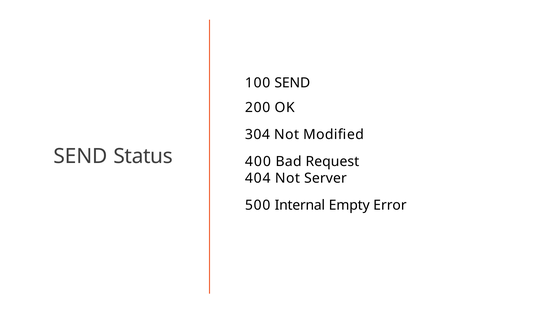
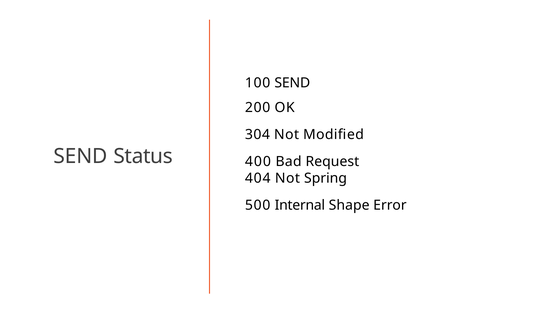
Server: Server -> Spring (326, 178)
Empty: Empty -> Shape (349, 205)
